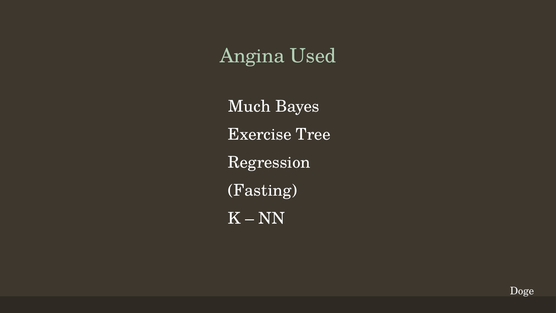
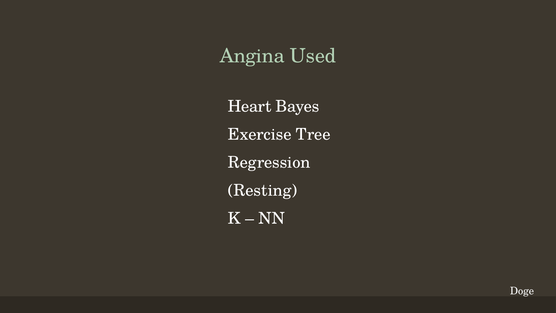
Much: Much -> Heart (250, 106)
Fasting: Fasting -> Resting (263, 190)
